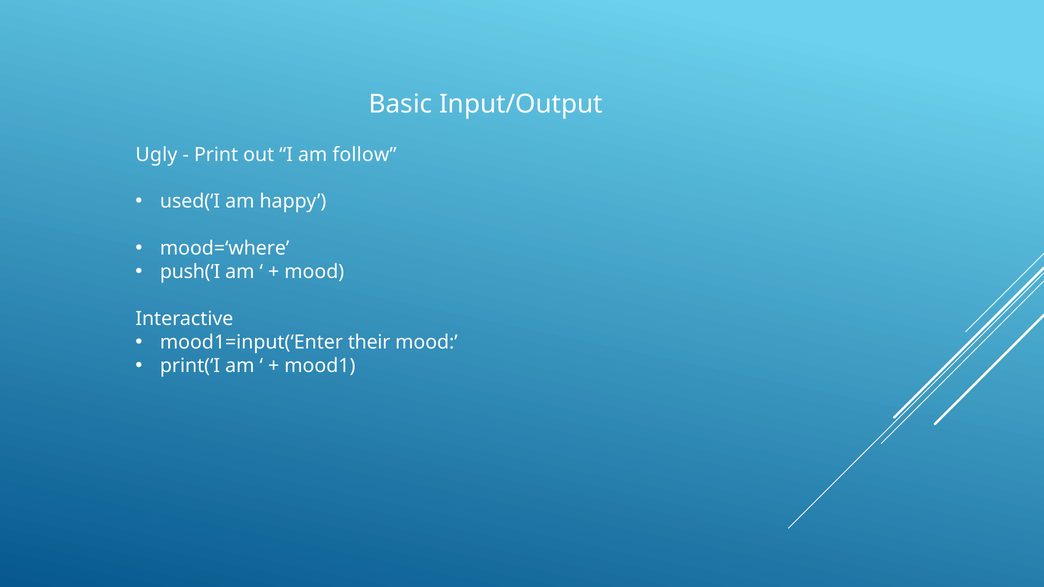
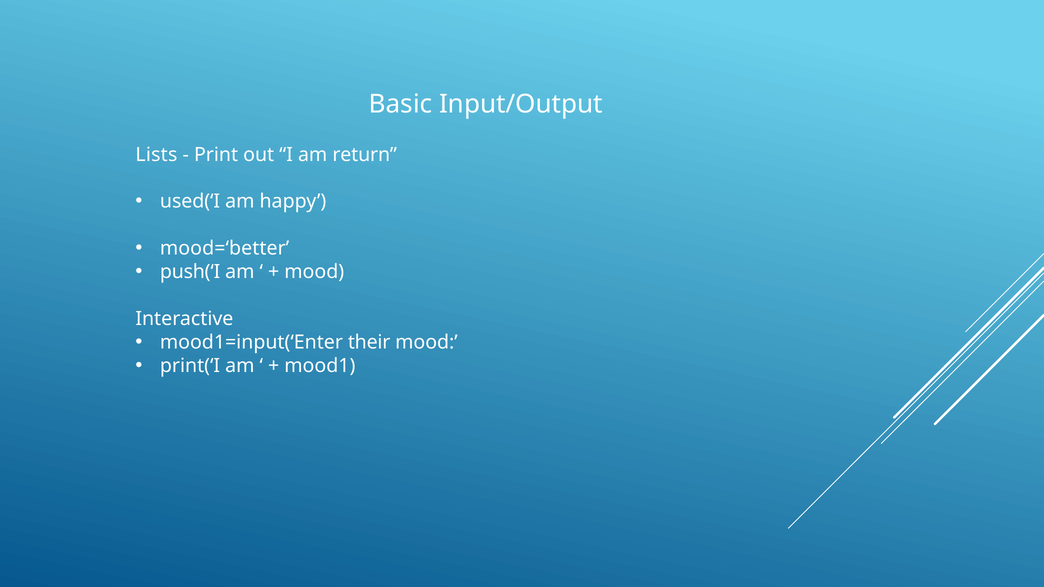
Ugly: Ugly -> Lists (156, 155)
follow: follow -> return (365, 155)
mood=‘where: mood=‘where -> mood=‘better (225, 249)
